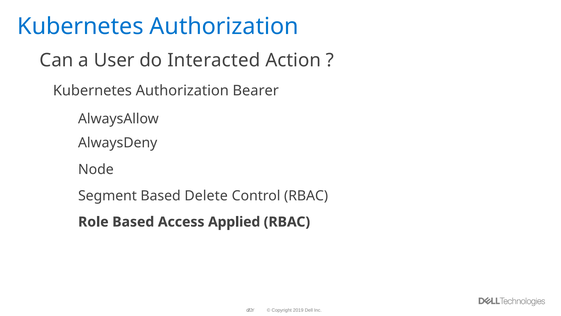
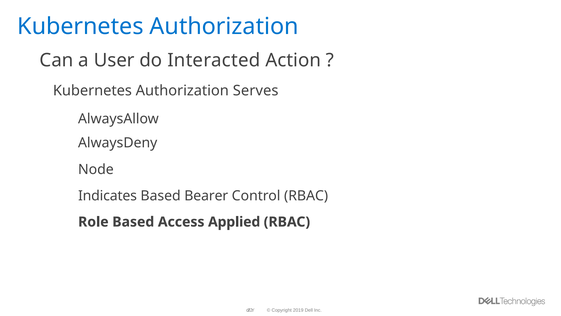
Bearer: Bearer -> Serves (256, 90)
Segment: Segment -> Indicates (108, 196)
Delete: Delete -> Bearer (206, 196)
